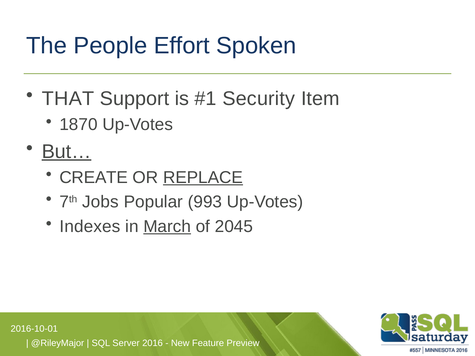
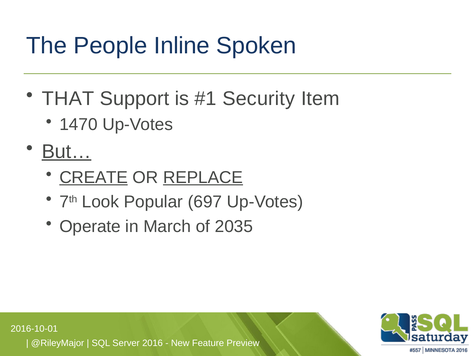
Effort: Effort -> Inline (182, 46)
1870: 1870 -> 1470 (79, 125)
CREATE underline: none -> present (94, 178)
Jobs: Jobs -> Look (101, 202)
993: 993 -> 697 (205, 202)
Indexes: Indexes -> Operate (90, 227)
March underline: present -> none (167, 227)
2045: 2045 -> 2035 (234, 227)
